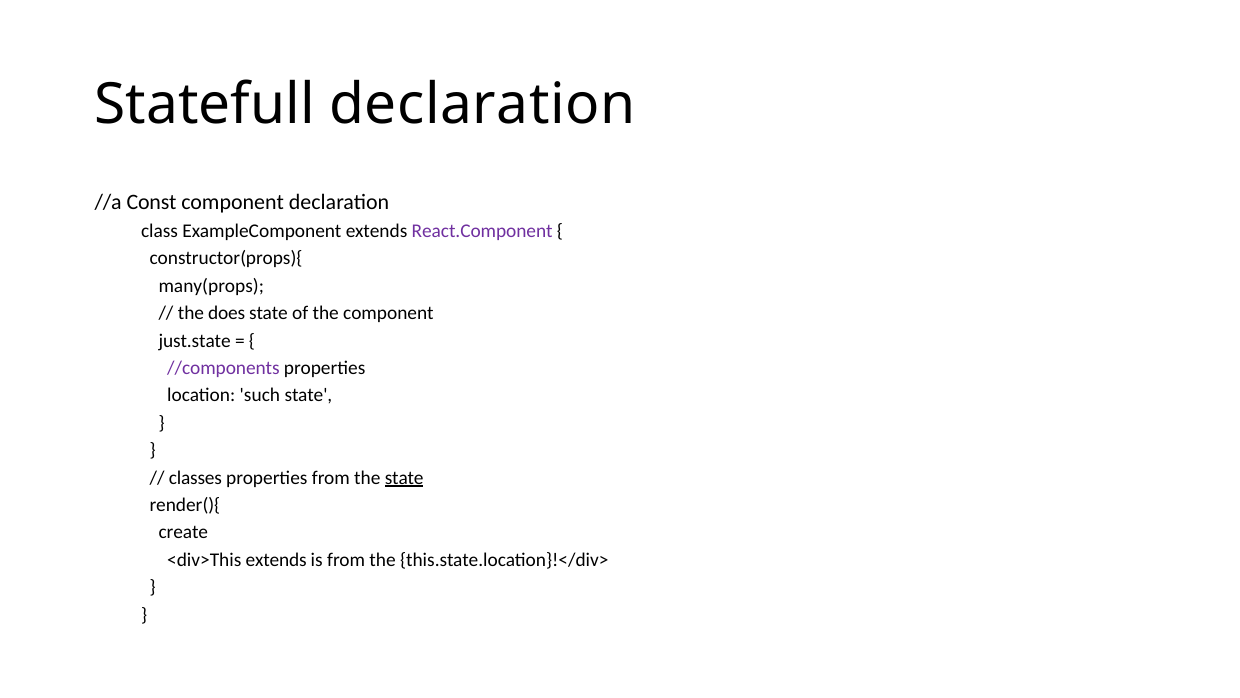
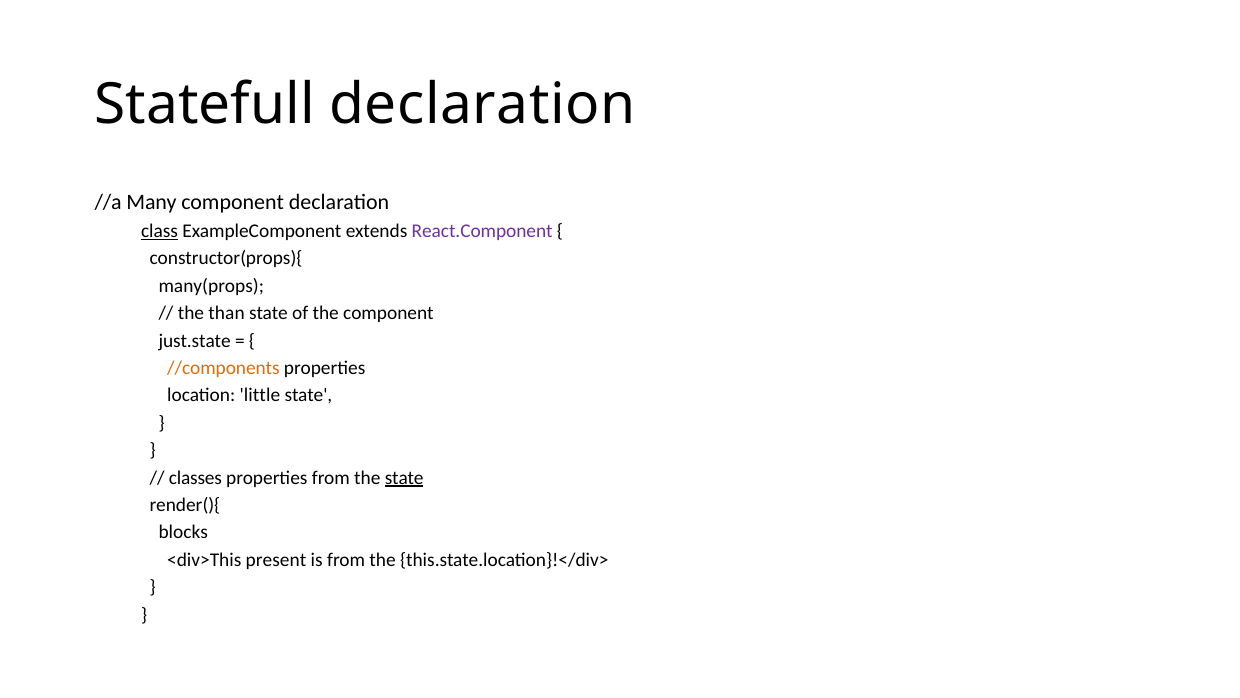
Const: Const -> Many (152, 202)
class underline: none -> present (160, 231)
does: does -> than (227, 313)
//components colour: purple -> orange (223, 368)
such: such -> little (260, 395)
create: create -> blocks (183, 532)
<div>This extends: extends -> present (276, 559)
